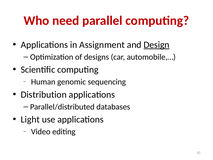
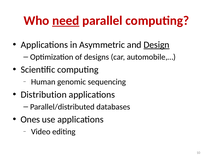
need underline: none -> present (66, 21)
Assignment: Assignment -> Asymmetric (102, 45)
Light: Light -> Ones (30, 119)
